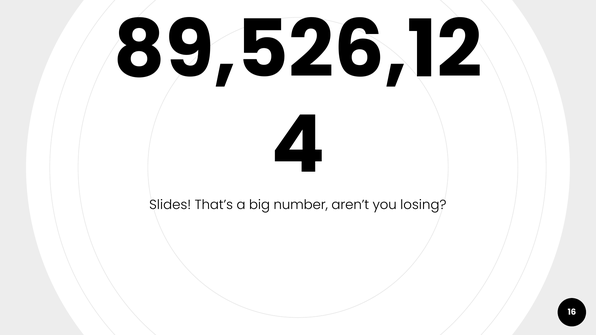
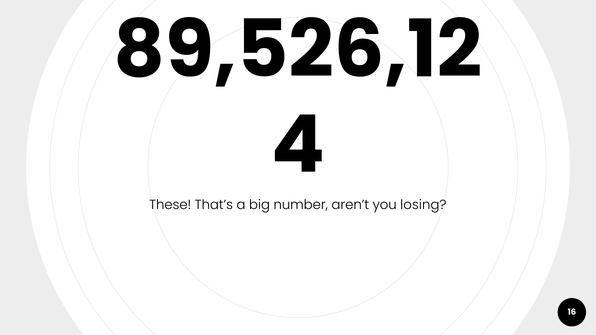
Slides: Slides -> These (170, 205)
